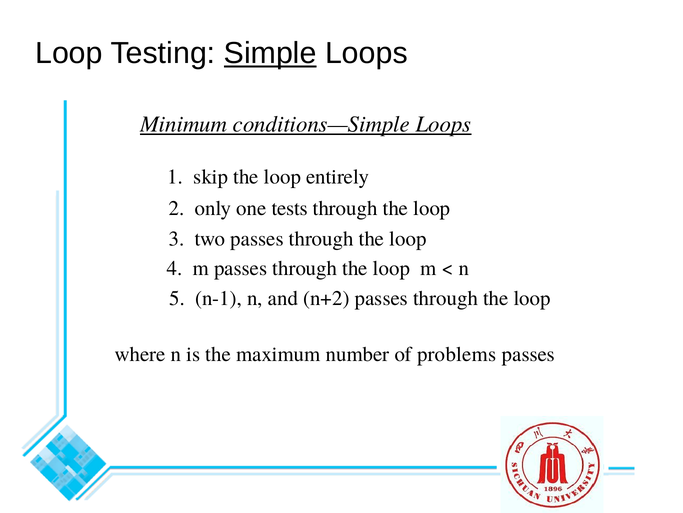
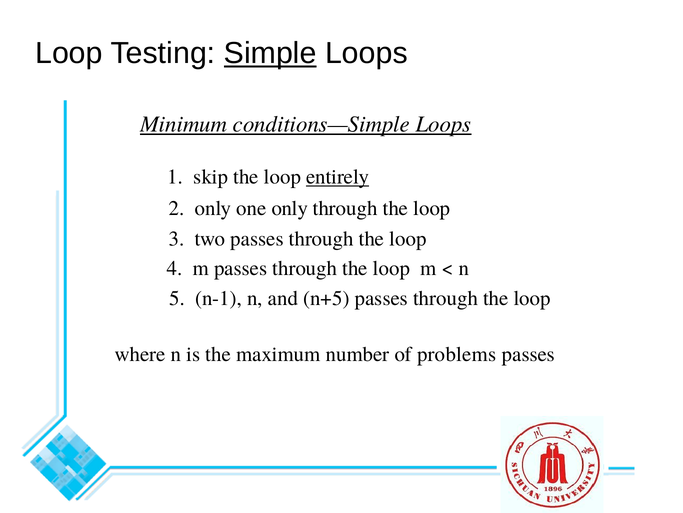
entirely underline: none -> present (338, 177)
one tests: tests -> only (290, 208)
n+2: n+2 -> n+5 (326, 298)
